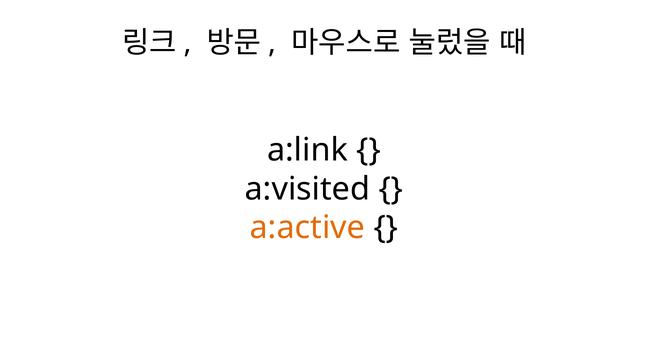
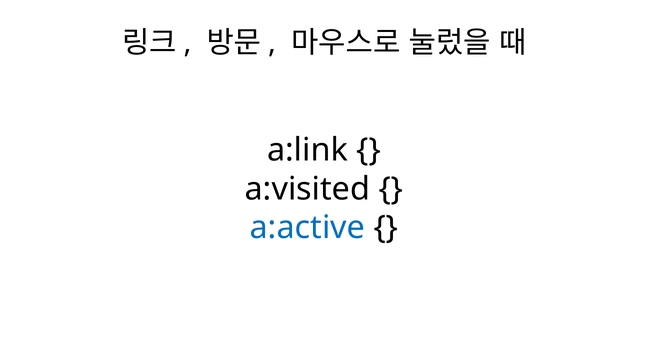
a:active colour: orange -> blue (307, 228)
